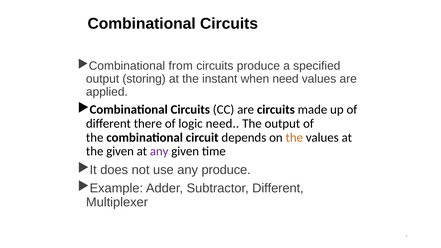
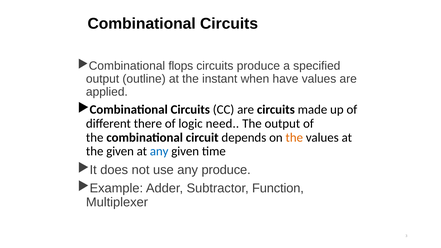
from: from -> flops (181, 66)
storing: storing -> outline (144, 79)
when need: need -> have (285, 79)
any colour: purple -> blue (159, 151)
Subtractor Different: Different -> Function (278, 188)
